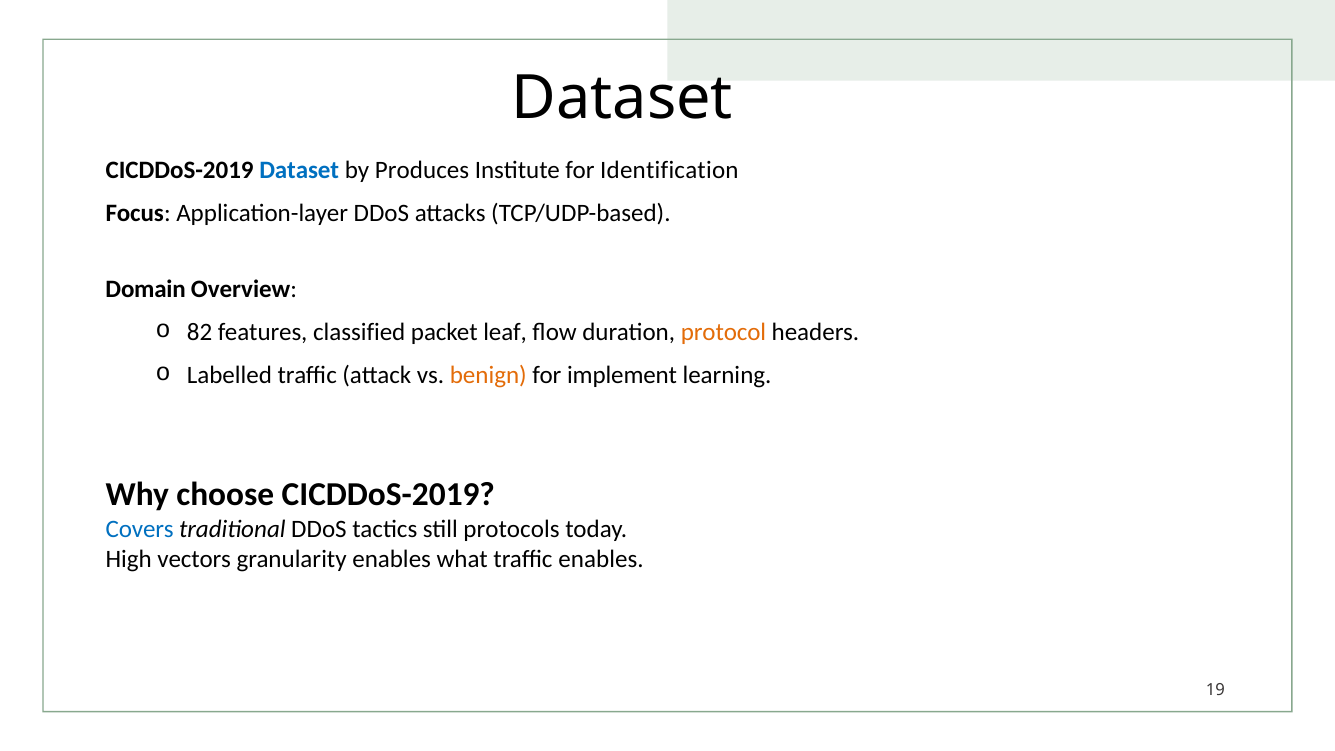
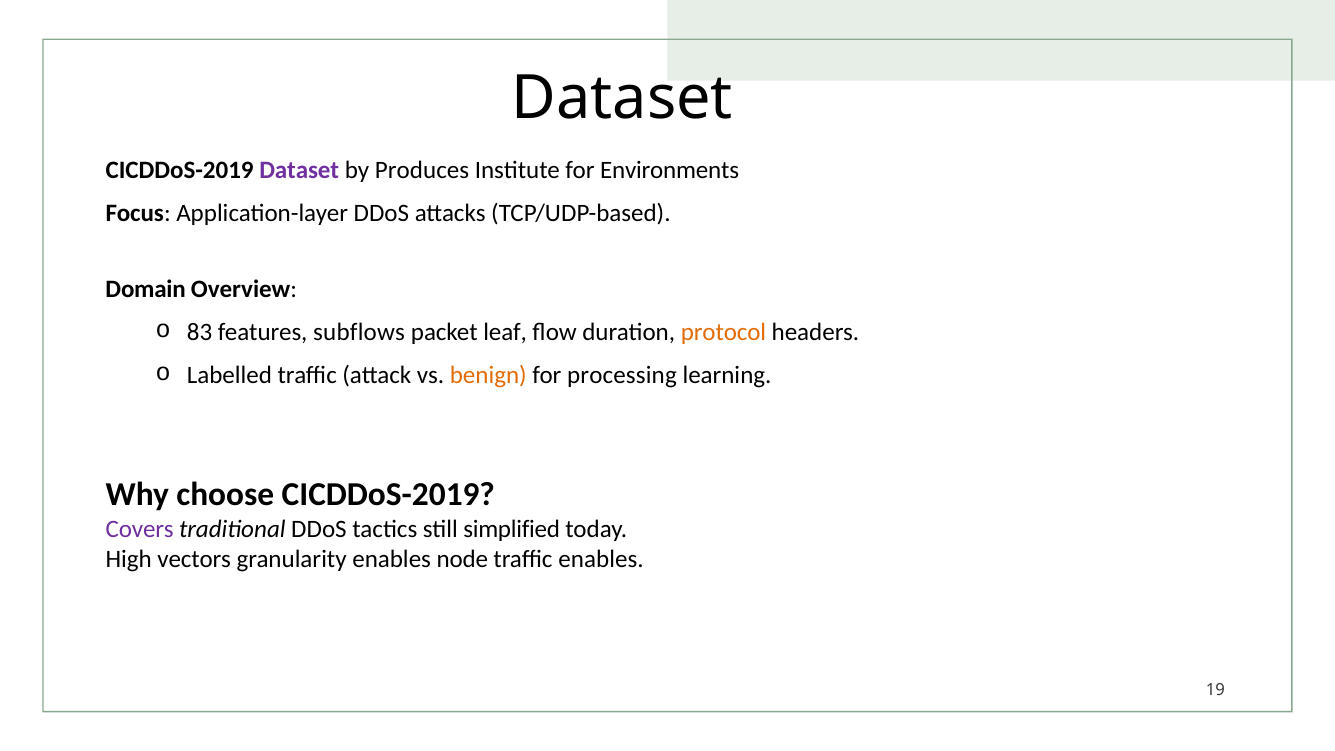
Dataset colour: blue -> purple (299, 170)
Identification: Identification -> Environments (670, 170)
82: 82 -> 83 (200, 332)
classified: classified -> subflows (359, 332)
implement: implement -> processing (622, 376)
Covers colour: blue -> purple (140, 529)
protocols: protocols -> simplified (512, 529)
what: what -> node (462, 559)
